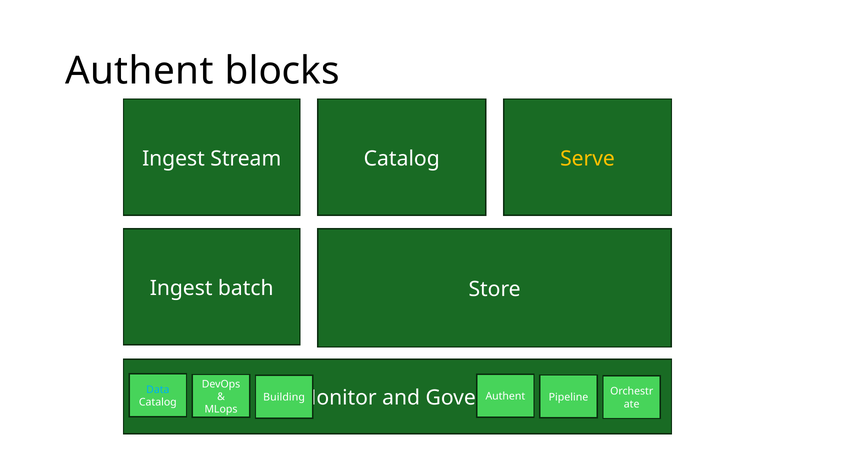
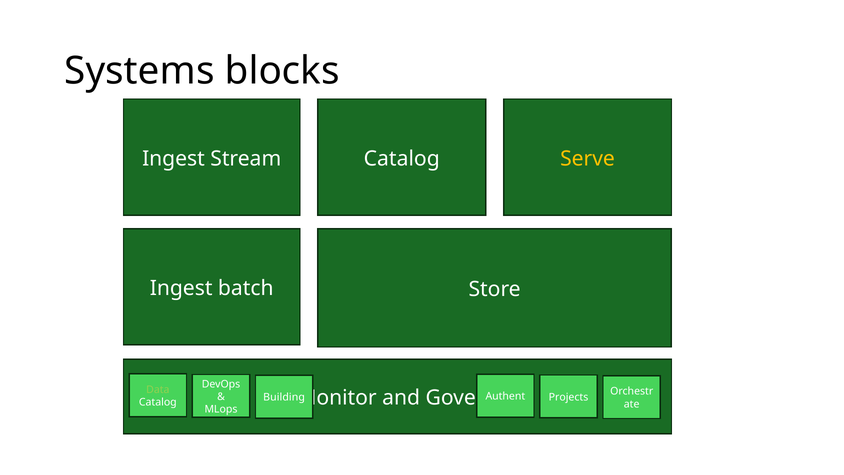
Authent: Authent -> Systems (139, 71)
Data colour: light blue -> light green (158, 390)
Pipeline: Pipeline -> Projects (568, 397)
